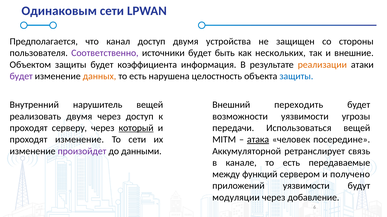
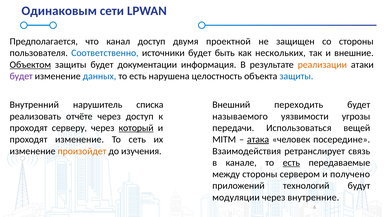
устройства: устройства -> проектной (228, 42)
Соответственно colour: purple -> blue (105, 53)
Объектом underline: none -> present (30, 65)
коэффициента: коэффициента -> документации (147, 65)
данных colour: orange -> blue (99, 76)
нарушитель вещей: вещей -> списка (150, 105)
реализовать двумя: двумя -> отчёте (79, 117)
возможности: возможности -> называемого (240, 117)
То сети: сети -> сеть (137, 140)
произойдет colour: purple -> orange (82, 152)
данными: данными -> изучения (141, 152)
Аккумуляторной: Аккумуляторной -> Взаимодействия (247, 152)
есть underline: none -> present (291, 163)
между функций: функций -> стороны (260, 175)
приложений уязвимости: уязвимости -> технологий (306, 186)
добавление: добавление -> внутренние (313, 198)
